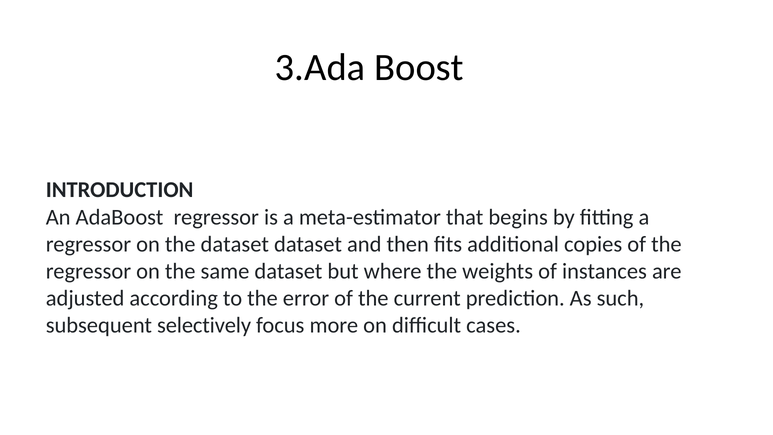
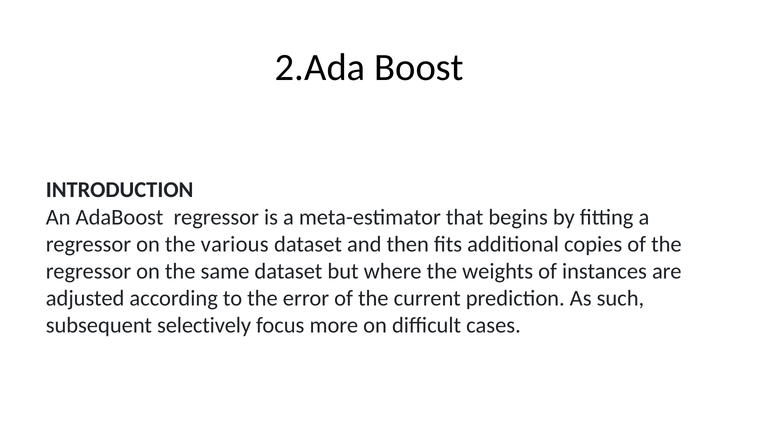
3.Ada: 3.Ada -> 2.Ada (320, 68)
the dataset: dataset -> various (235, 244)
